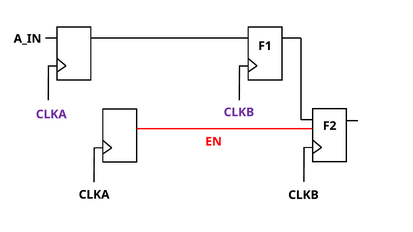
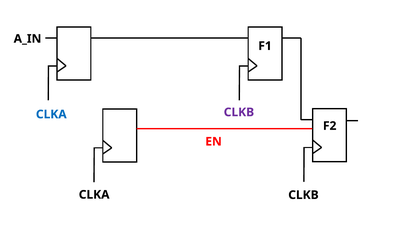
CLKA colour: purple -> blue (51, 115)
